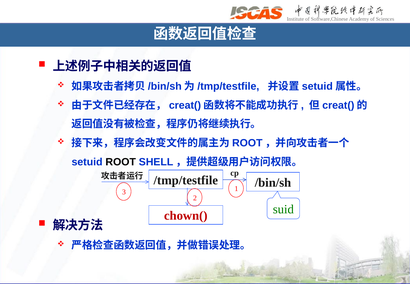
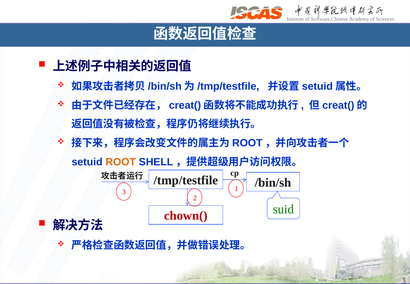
ROOT colour: black -> orange (121, 162)
